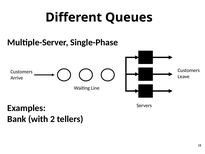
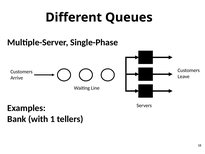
2: 2 -> 1 (53, 119)
